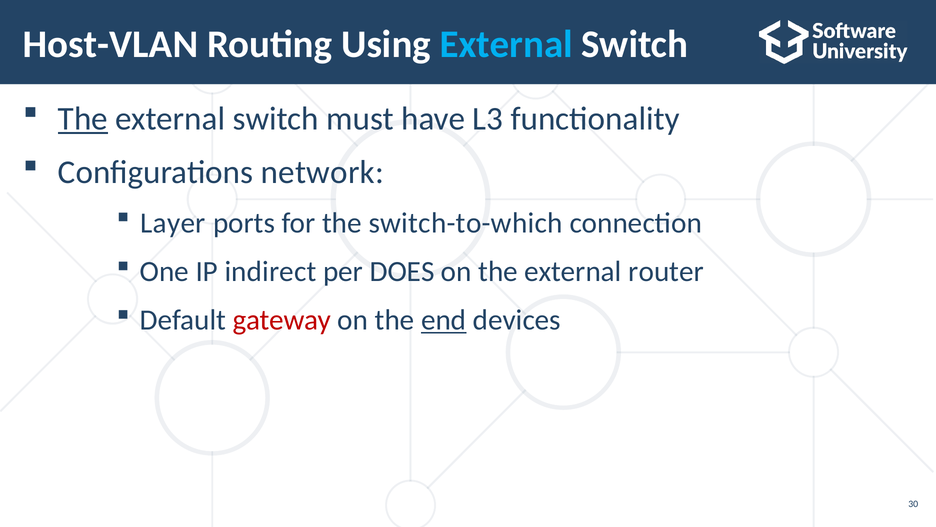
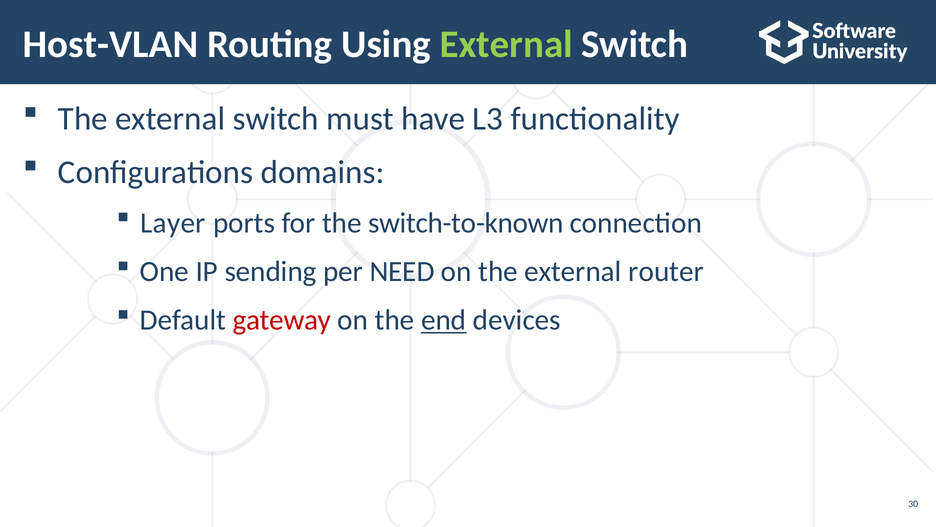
External colour: light blue -> light green (506, 44)
The underline: present -> none (83, 119)
network: network -> domains (323, 172)
switch-to-which: switch-to-which -> switch-to-known (466, 223)
indirect: indirect -> sending (271, 271)
DOES: DOES -> NEED (402, 271)
